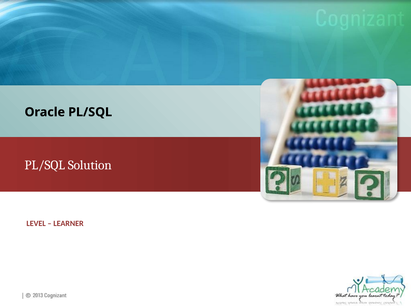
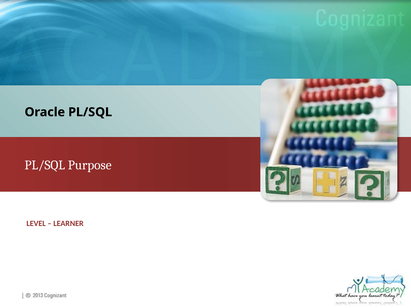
Solution: Solution -> Purpose (90, 165)
